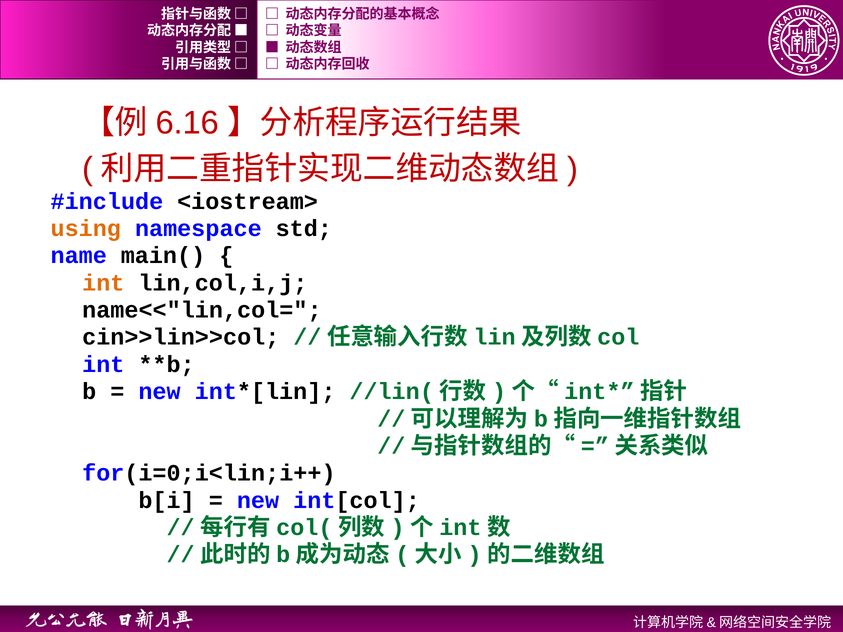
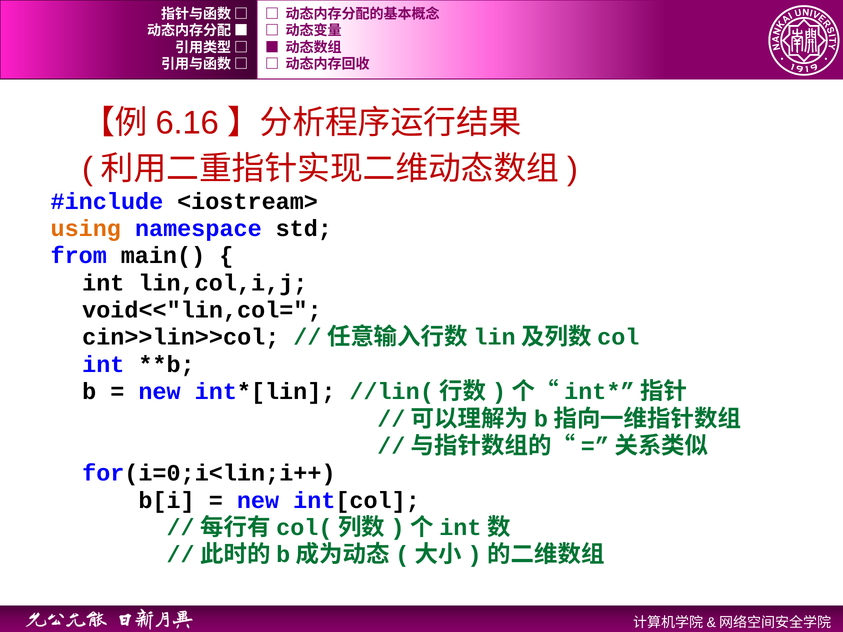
name: name -> from (79, 256)
int colour: orange -> black (103, 283)
name<<"lin,col=: name<<"lin,col= -> void<<"lin,col= (202, 310)
